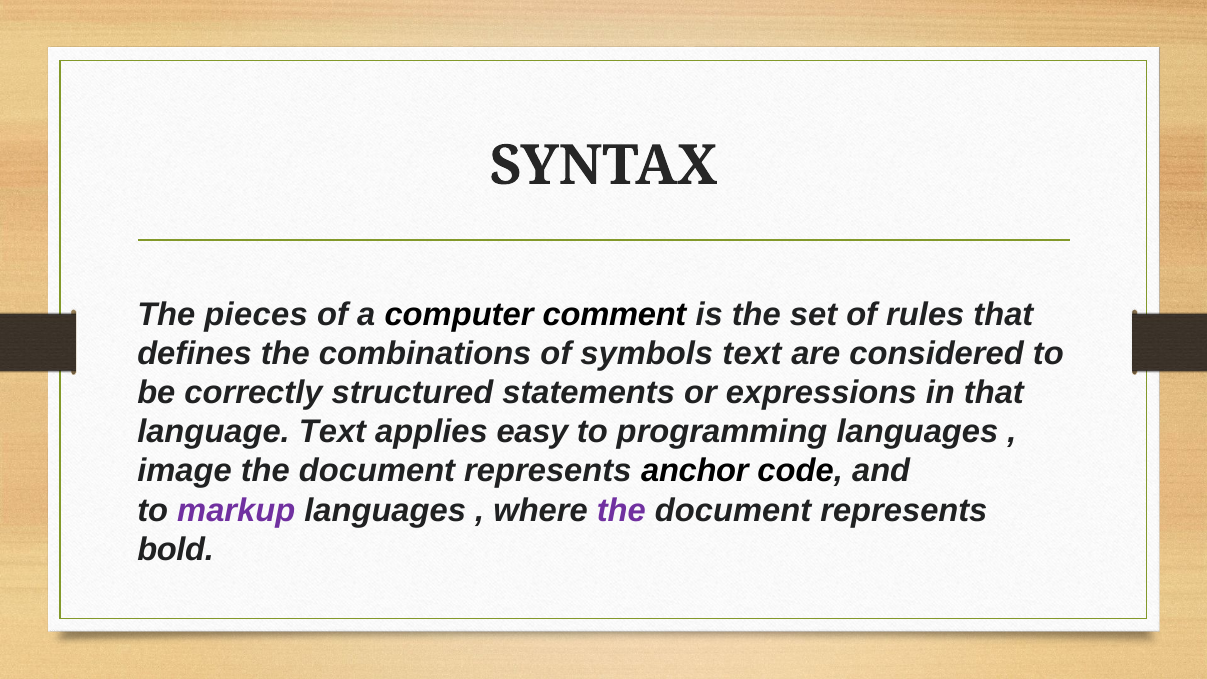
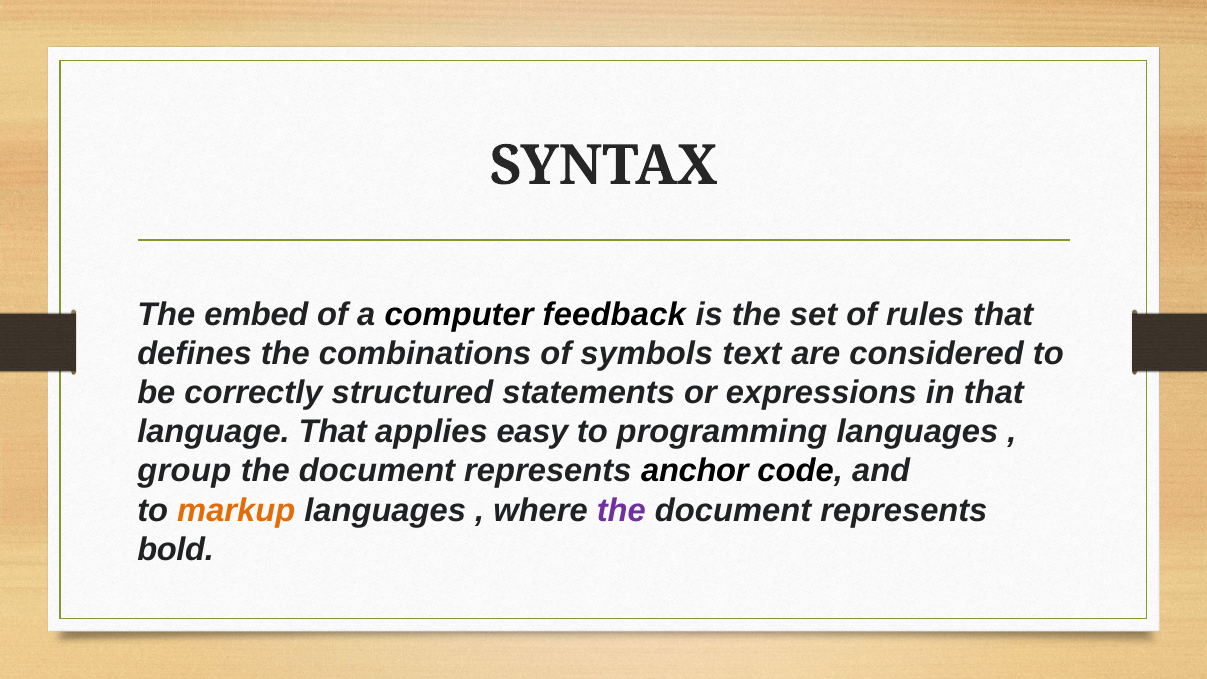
pieces: pieces -> embed (256, 314)
comment: comment -> feedback (614, 314)
language Text: Text -> That (333, 432)
image: image -> group (184, 471)
markup colour: purple -> orange (236, 510)
